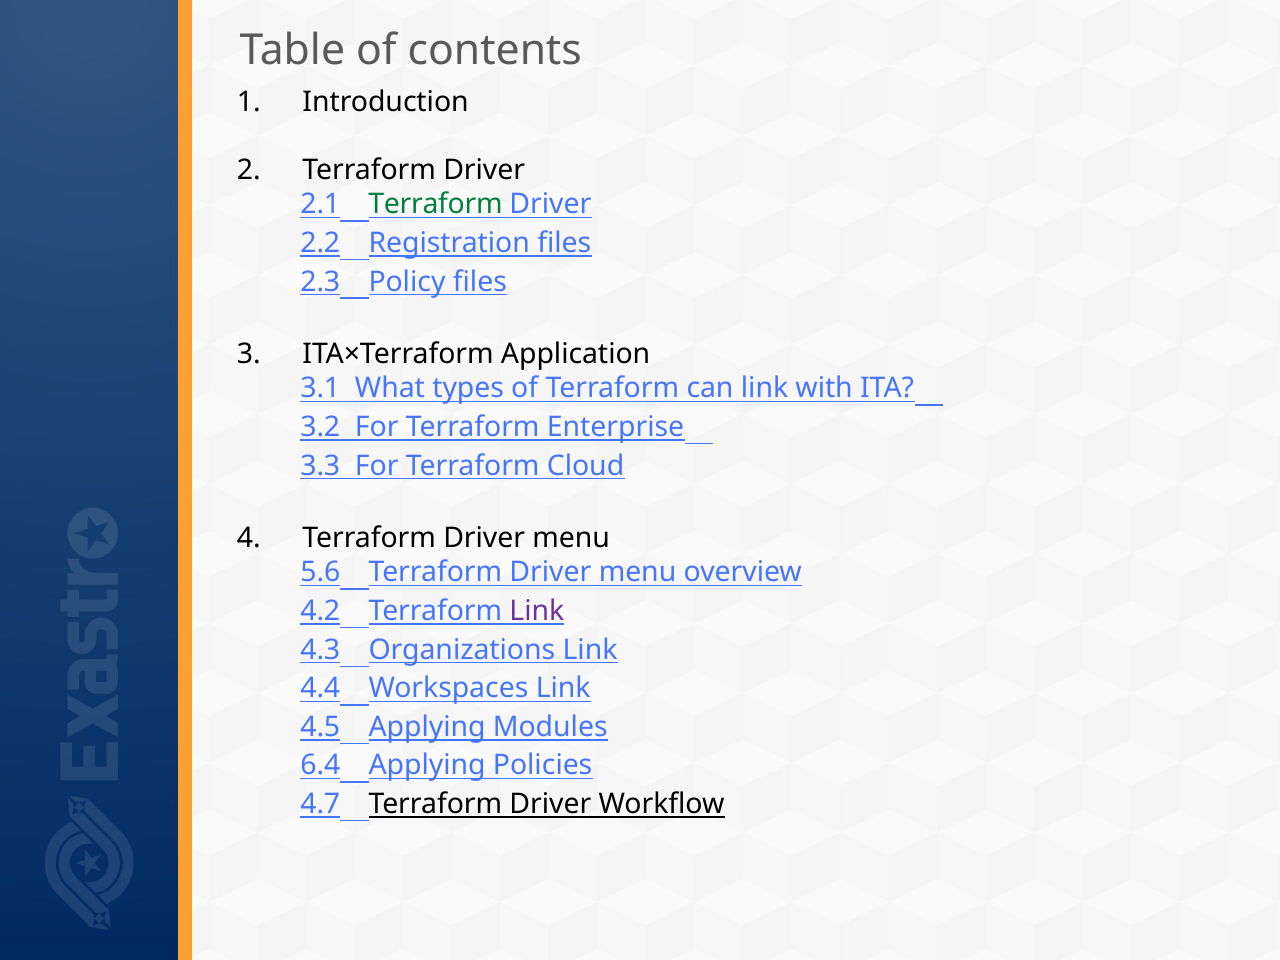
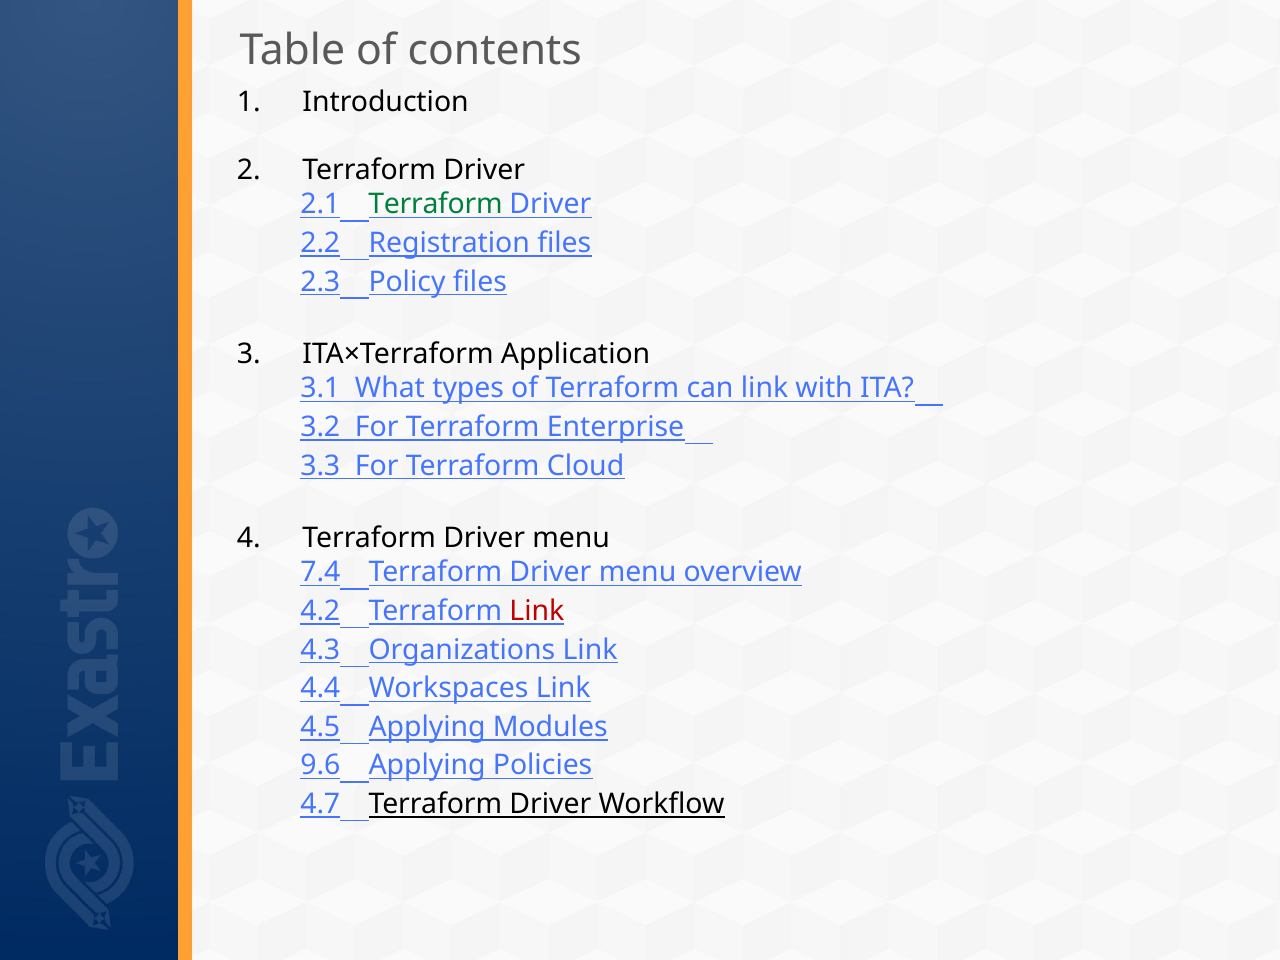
5.6: 5.6 -> 7.4 (320, 573)
Link colour: purple -> red (537, 611)
6.4: 6.4 -> 9.6 (320, 766)
